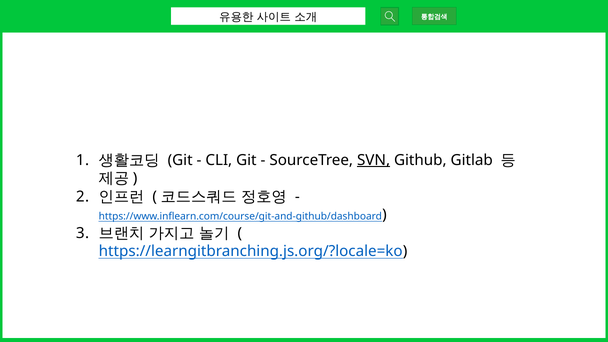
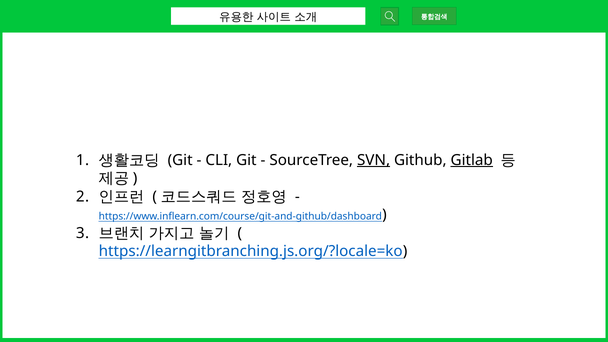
Gitlab underline: none -> present (472, 160)
